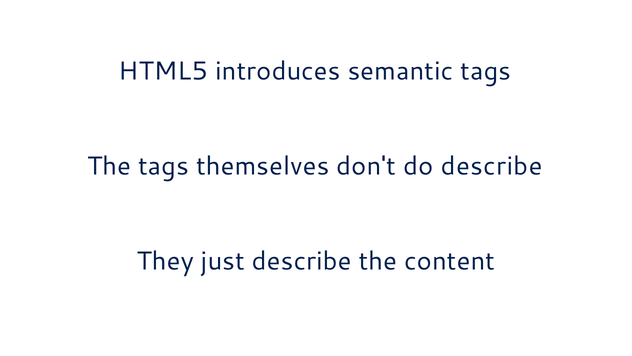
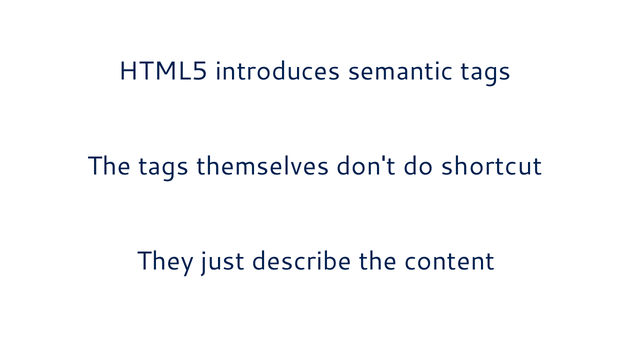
do describe: describe -> shortcut (492, 166)
